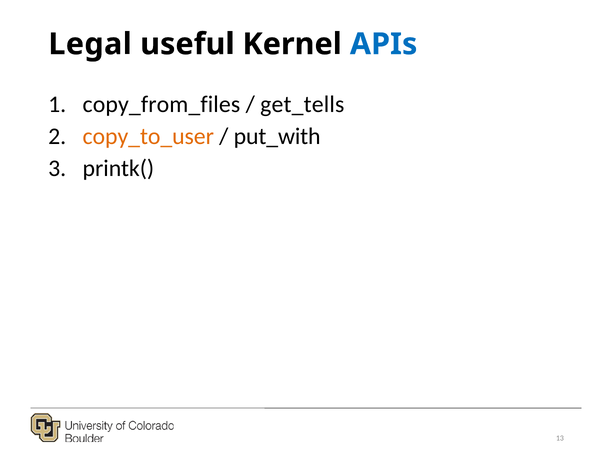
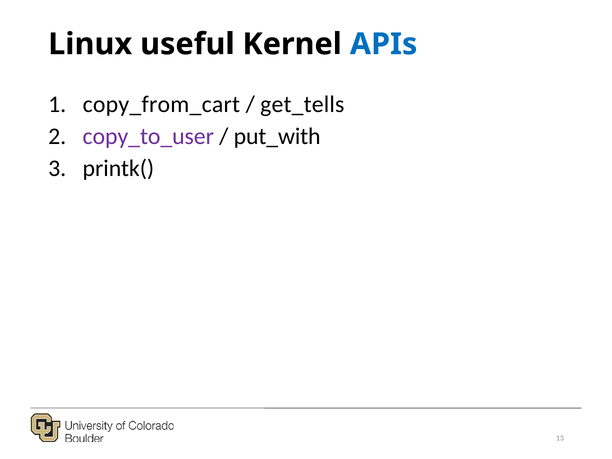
Legal: Legal -> Linux (90, 44)
copy_from_files: copy_from_files -> copy_from_cart (161, 104)
copy_to_user colour: orange -> purple (148, 136)
